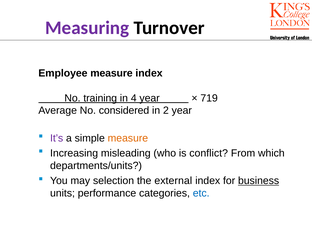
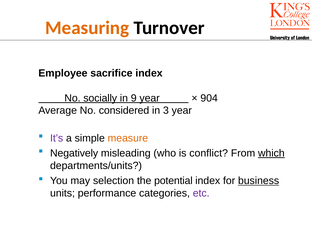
Measuring colour: purple -> orange (87, 28)
Employee measure: measure -> sacrifice (111, 73)
training: training -> socially (100, 98)
4: 4 -> 9 (134, 98)
719: 719 -> 904 (209, 98)
2: 2 -> 3 (166, 111)
Increasing: Increasing -> Negatively (74, 153)
which underline: none -> present (271, 153)
external: external -> potential (173, 181)
etc colour: blue -> purple (201, 193)
